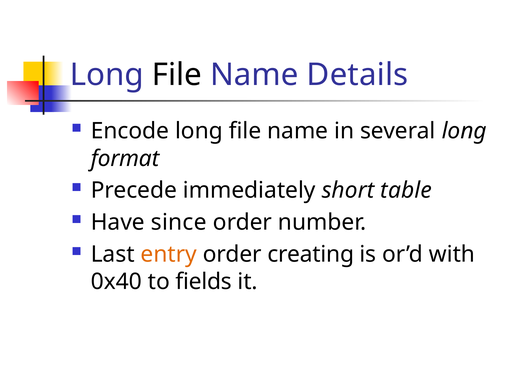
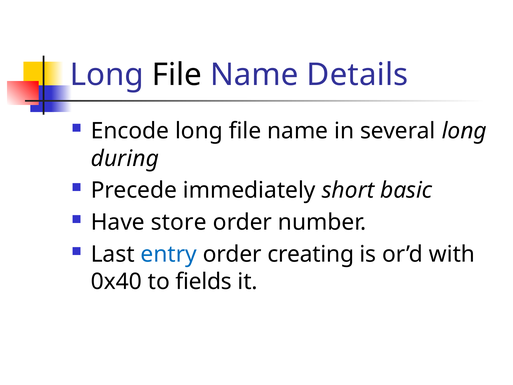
format: format -> during (125, 158)
table: table -> basic (406, 190)
since: since -> store (179, 222)
entry colour: orange -> blue (169, 254)
